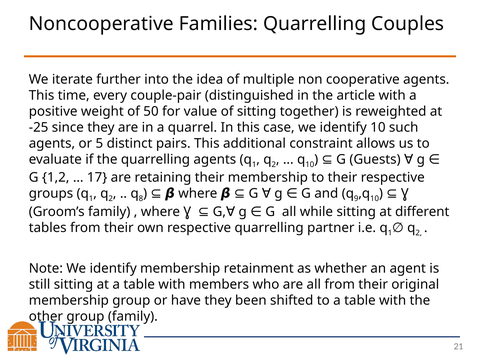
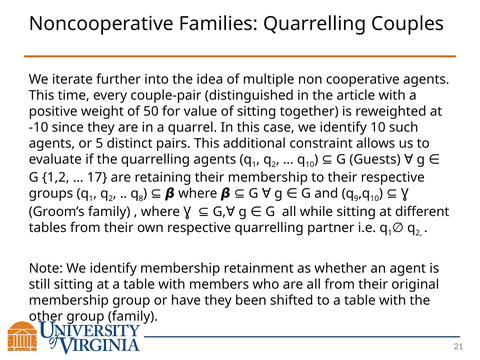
-25: -25 -> -10 (39, 127)
